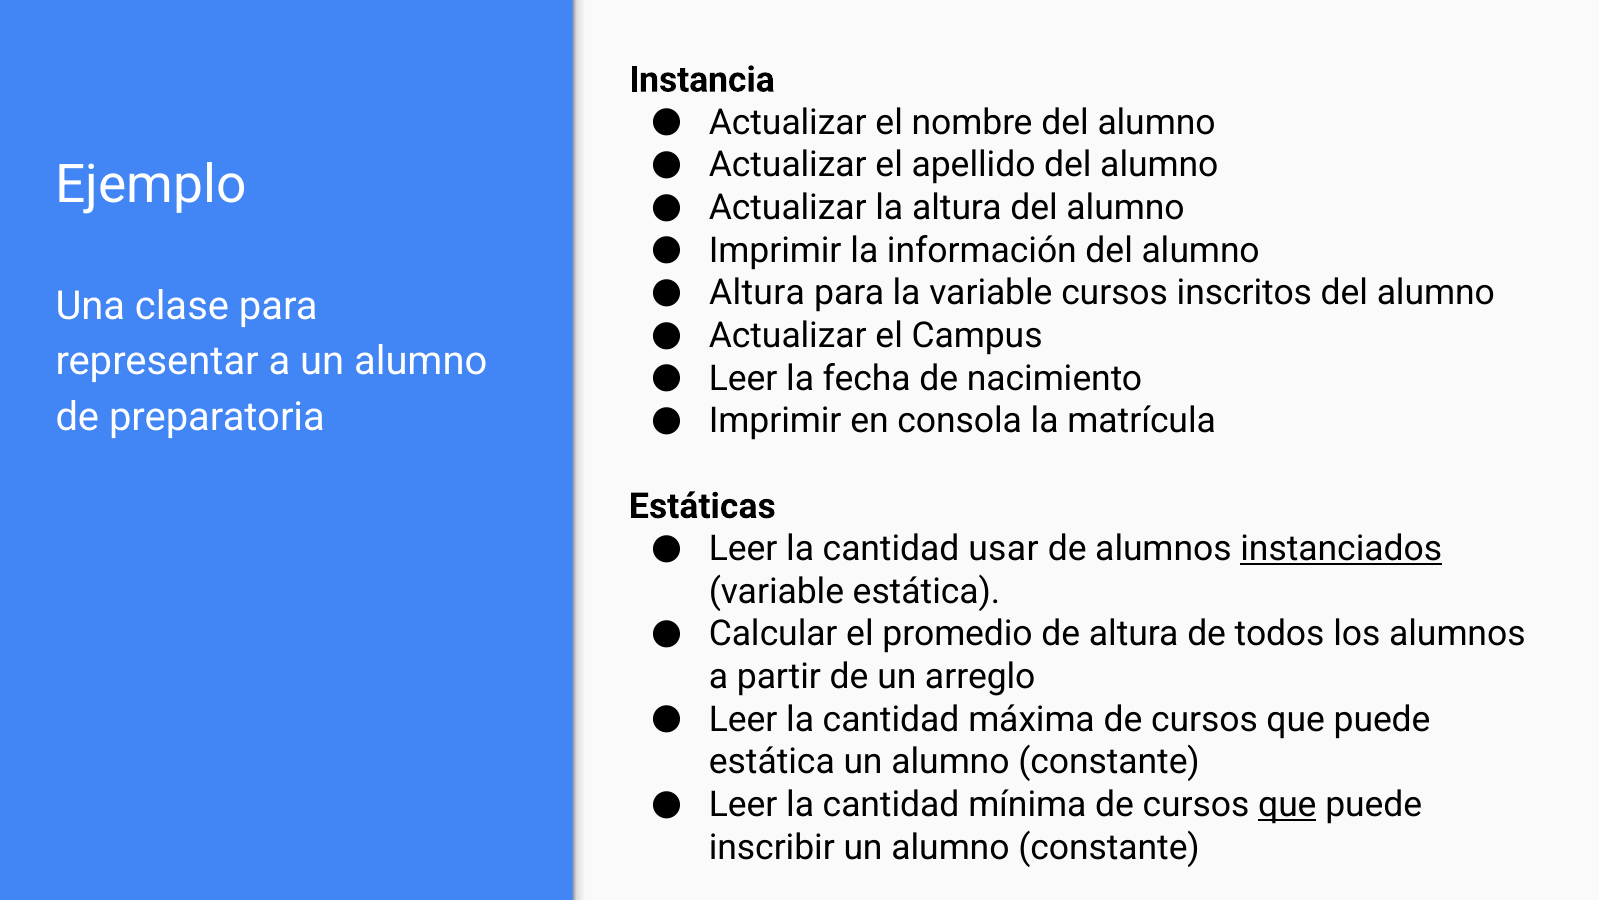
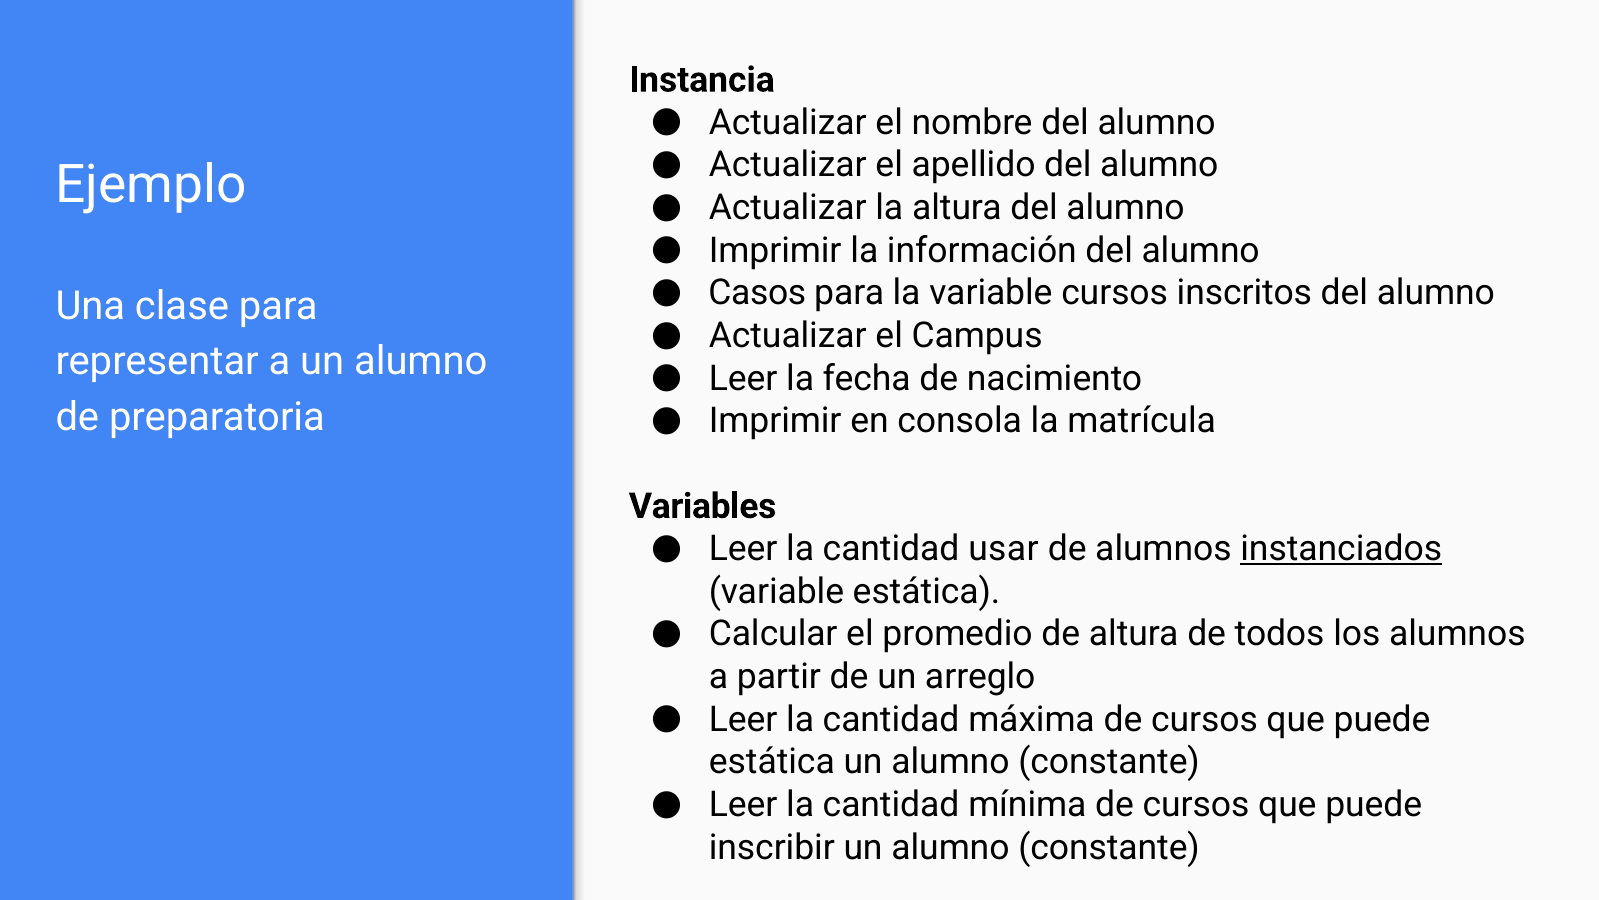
Altura: Altura -> Casos (757, 293)
Estáticas: Estáticas -> Variables (703, 506)
que underline: present -> none (1287, 804)
